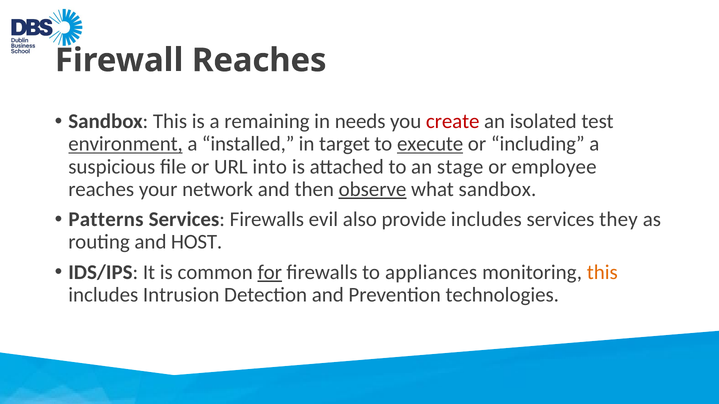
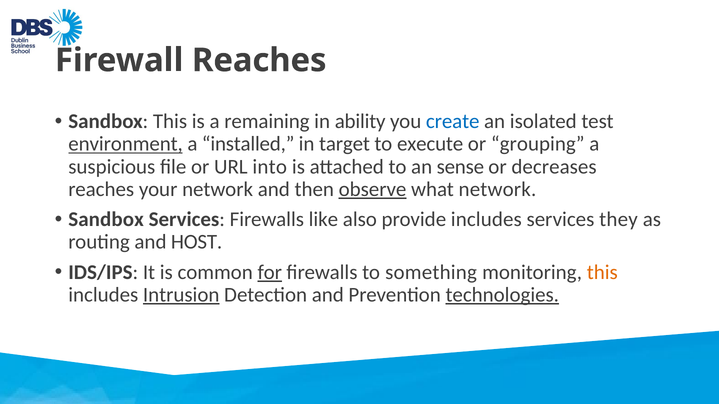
needs: needs -> ability (360, 122)
create colour: red -> blue (453, 122)
execute underline: present -> none (430, 144)
including: including -> grouping (538, 144)
stage: stage -> sense (460, 167)
employee: employee -> decreases (554, 167)
what sandbox: sandbox -> network (497, 190)
Patterns: Patterns -> Sandbox (106, 220)
evil: evil -> like (323, 220)
appliances: appliances -> something (431, 272)
Intrusion underline: none -> present (181, 295)
technologies underline: none -> present (502, 295)
